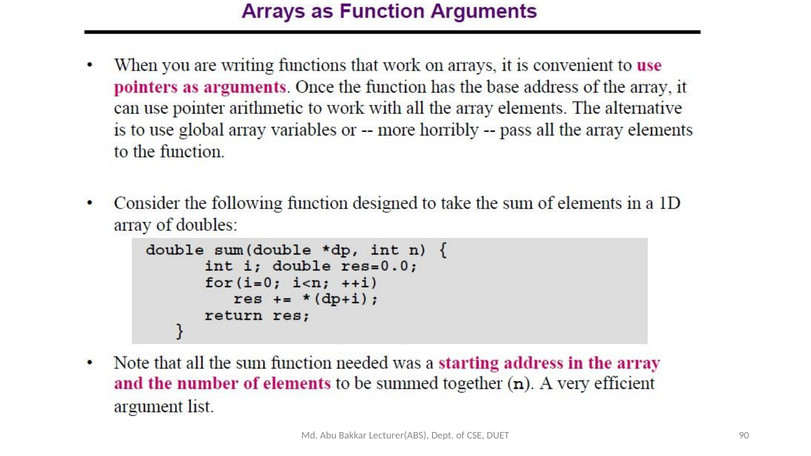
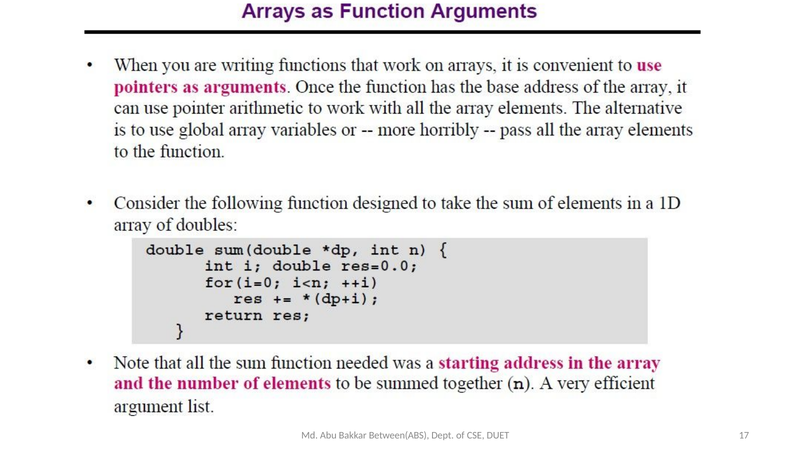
Lecturer(ABS: Lecturer(ABS -> Between(ABS (399, 436)
90: 90 -> 17 (744, 436)
